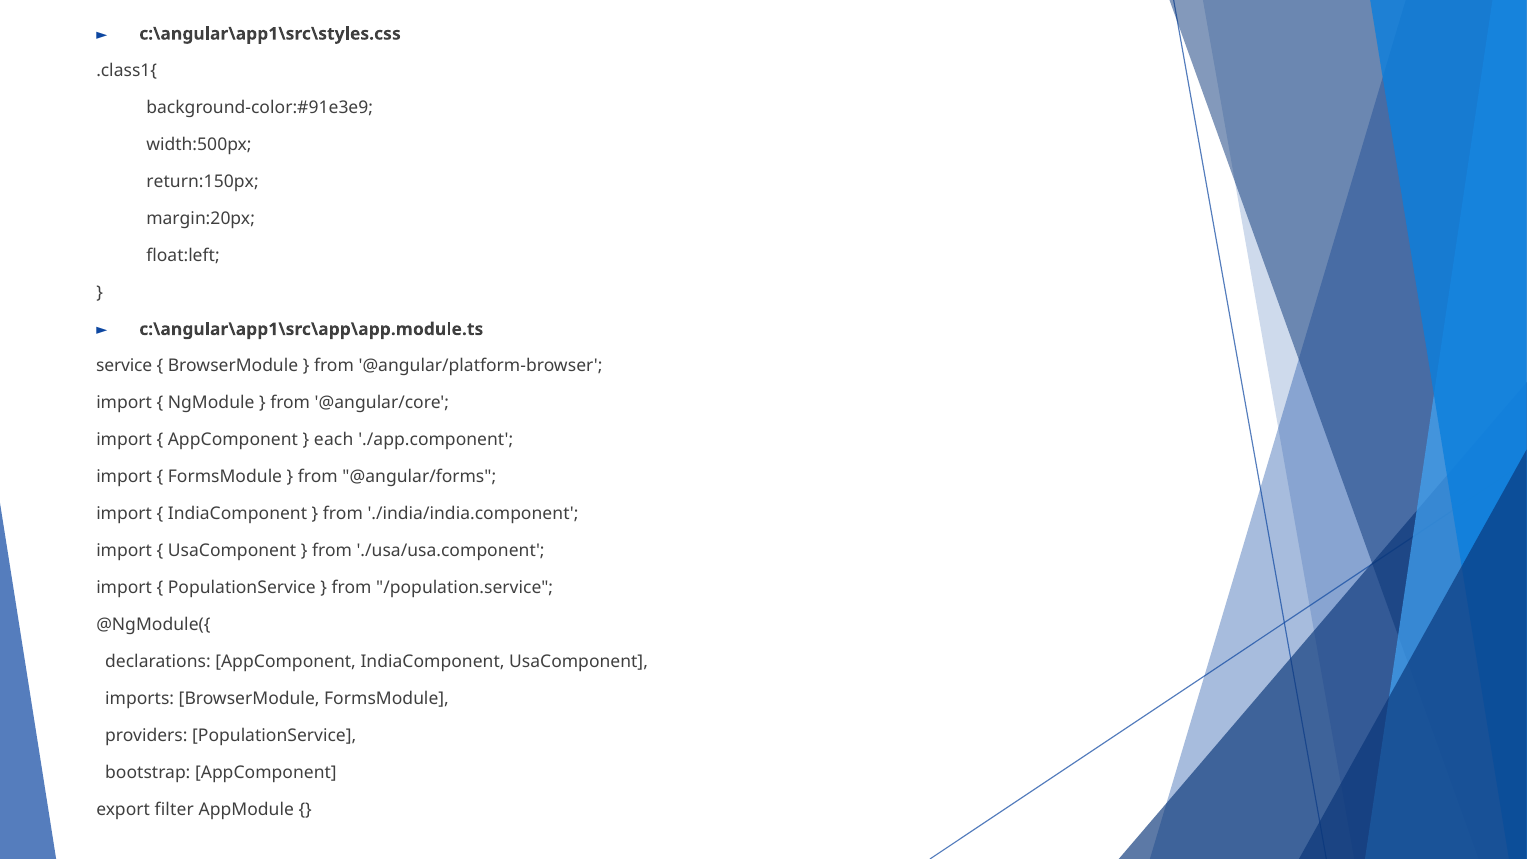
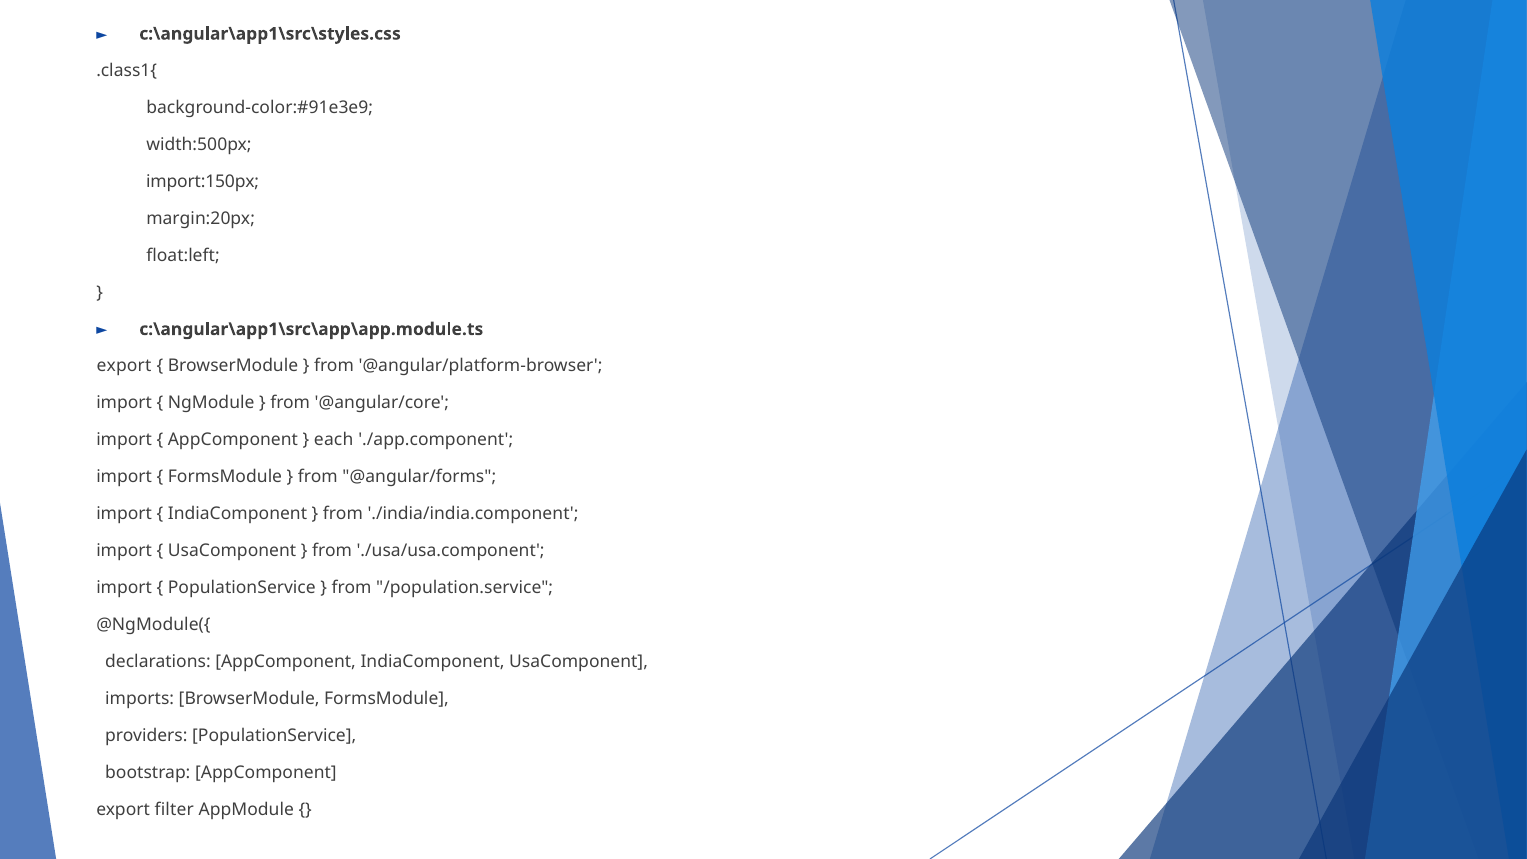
return:150px: return:150px -> import:150px (203, 182)
service: service -> export (124, 366)
